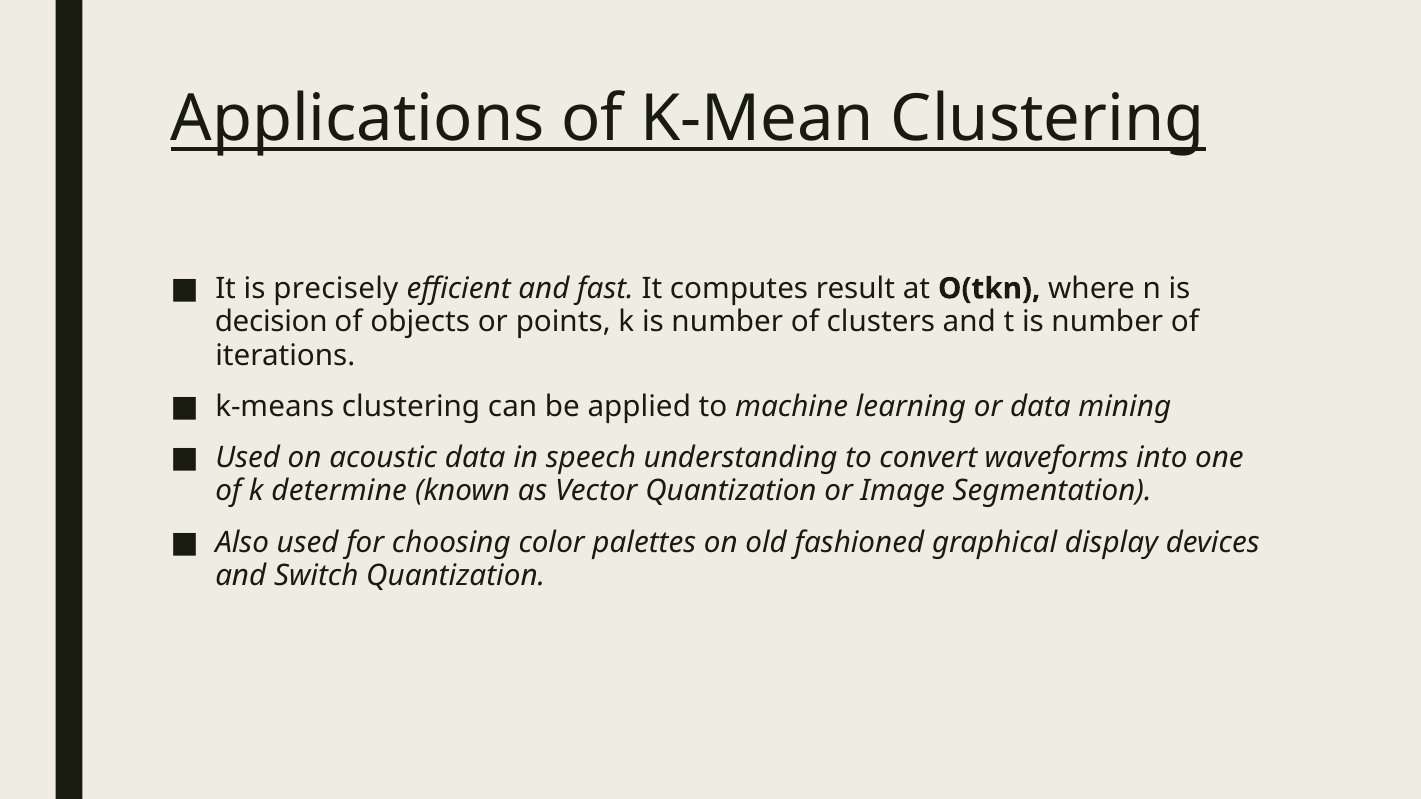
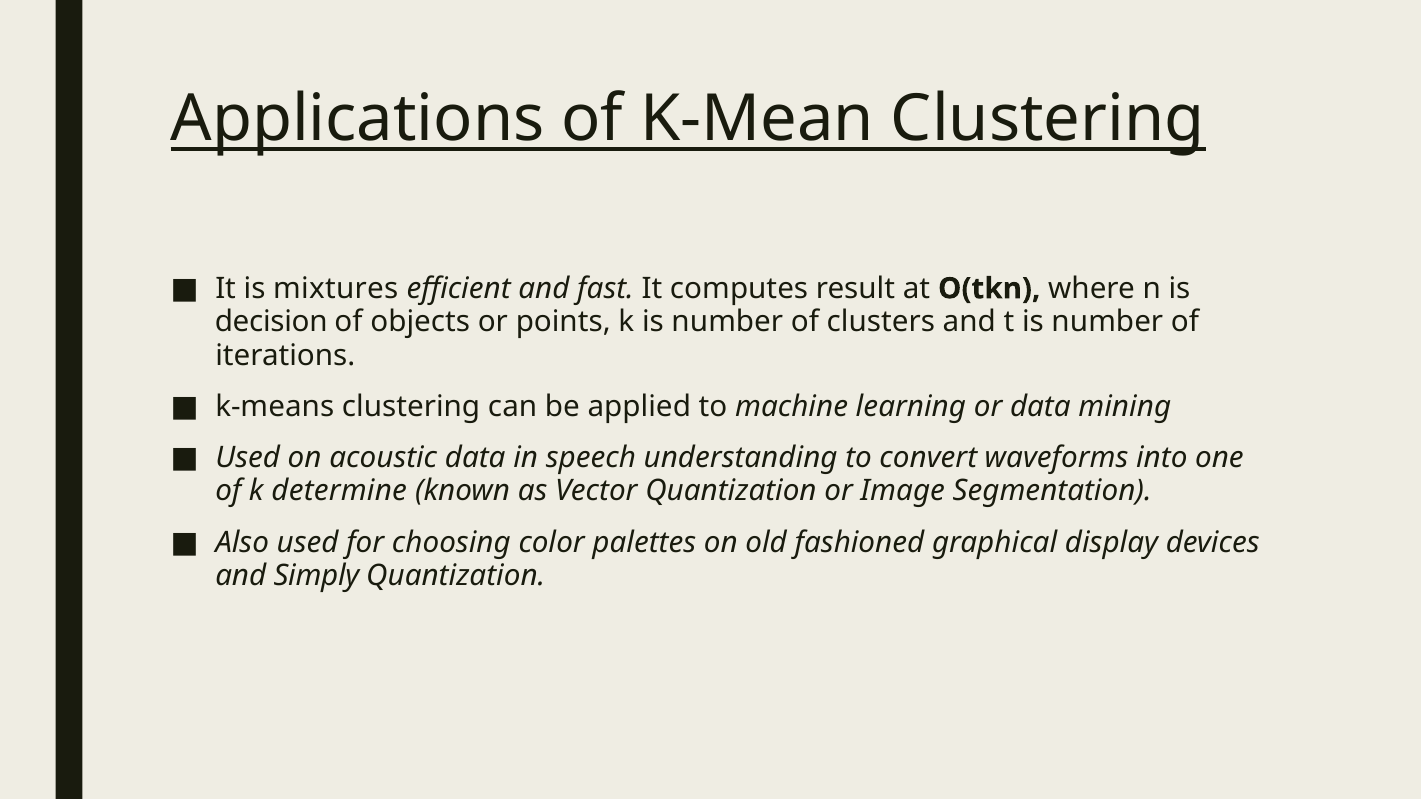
precisely: precisely -> mixtures (336, 289)
Switch: Switch -> Simply (316, 576)
